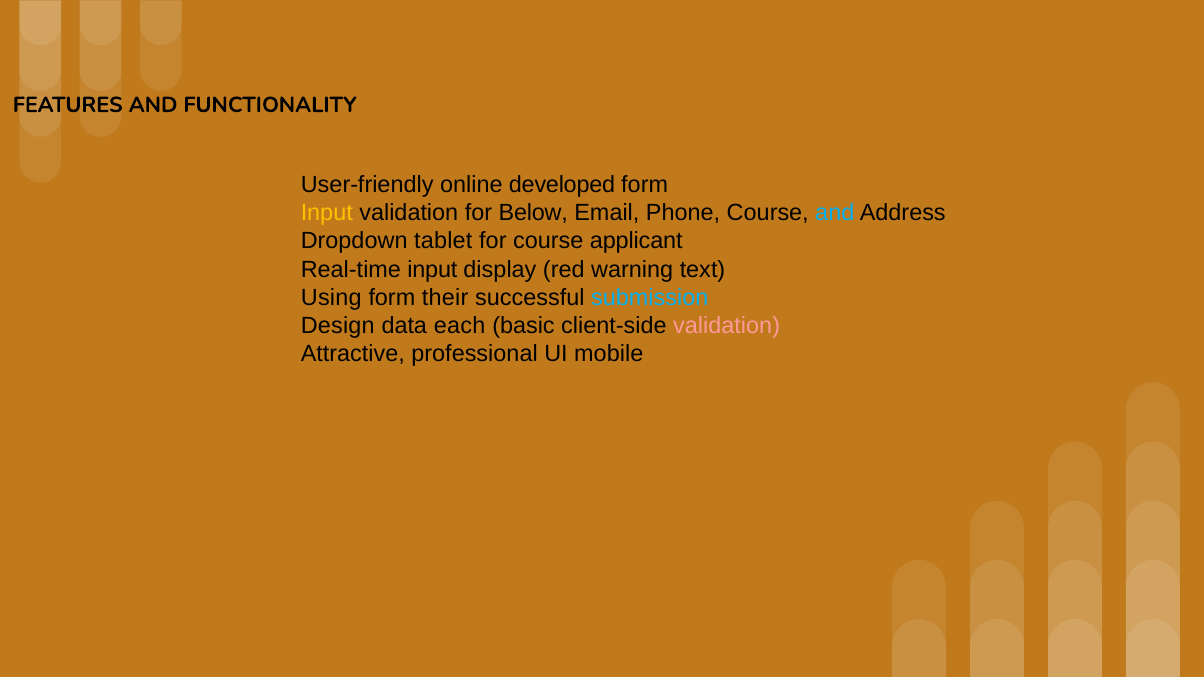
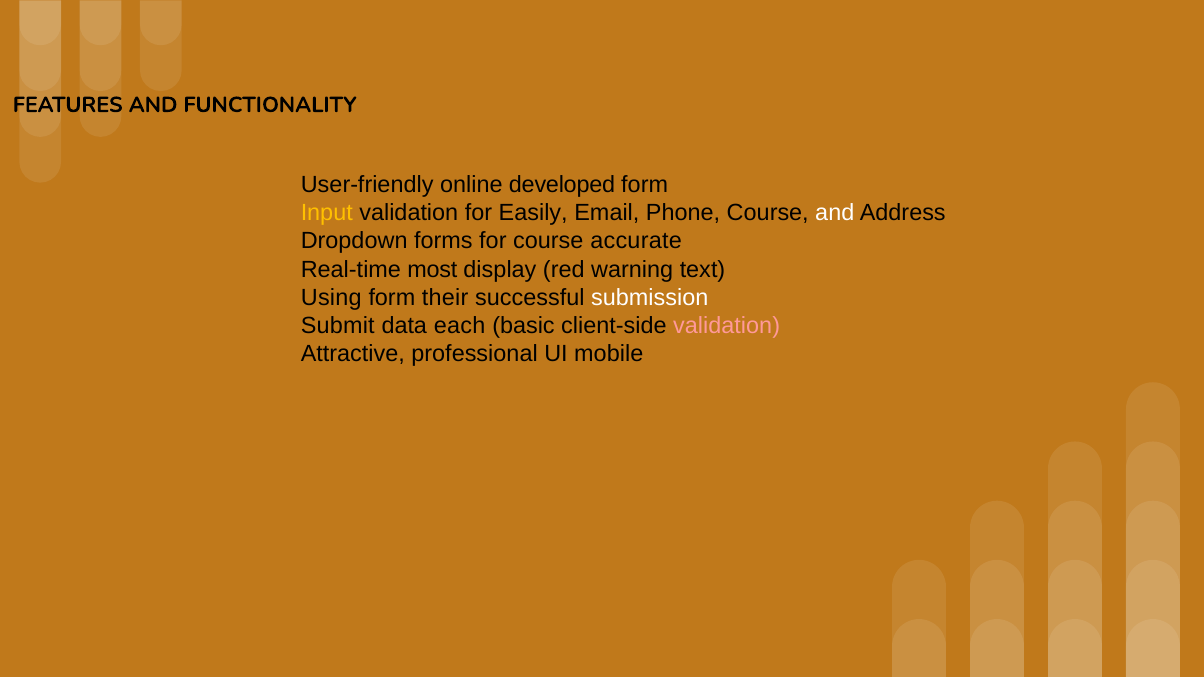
Below: Below -> Easily (533, 213)
and colour: light blue -> white (835, 213)
tablet: tablet -> forms (443, 241)
applicant: applicant -> accurate (636, 241)
Real-time input: input -> most (432, 269)
submission colour: light blue -> white (650, 298)
Design: Design -> Submit (338, 326)
